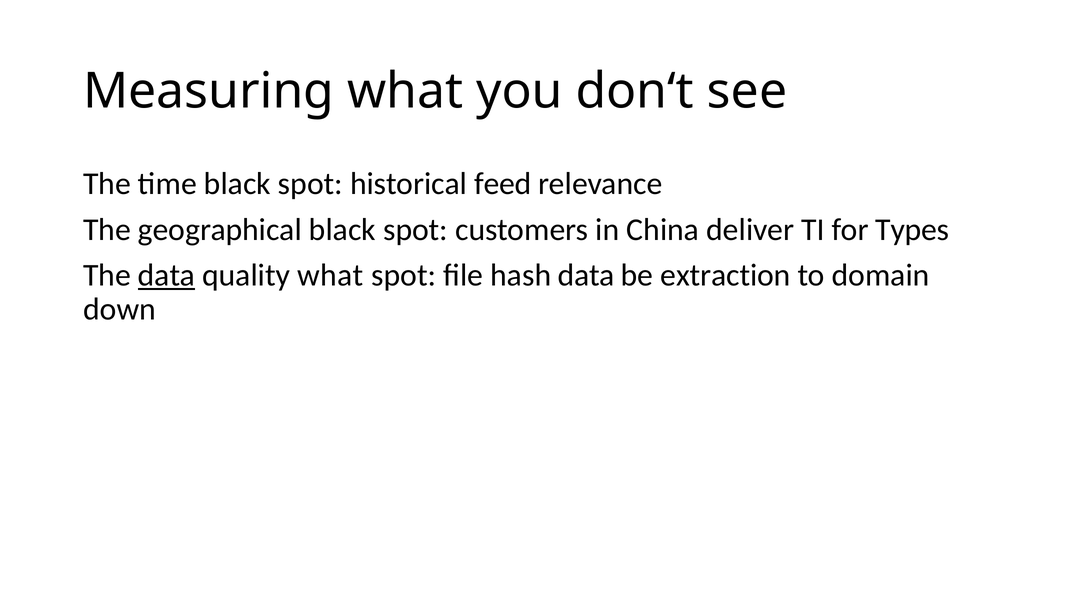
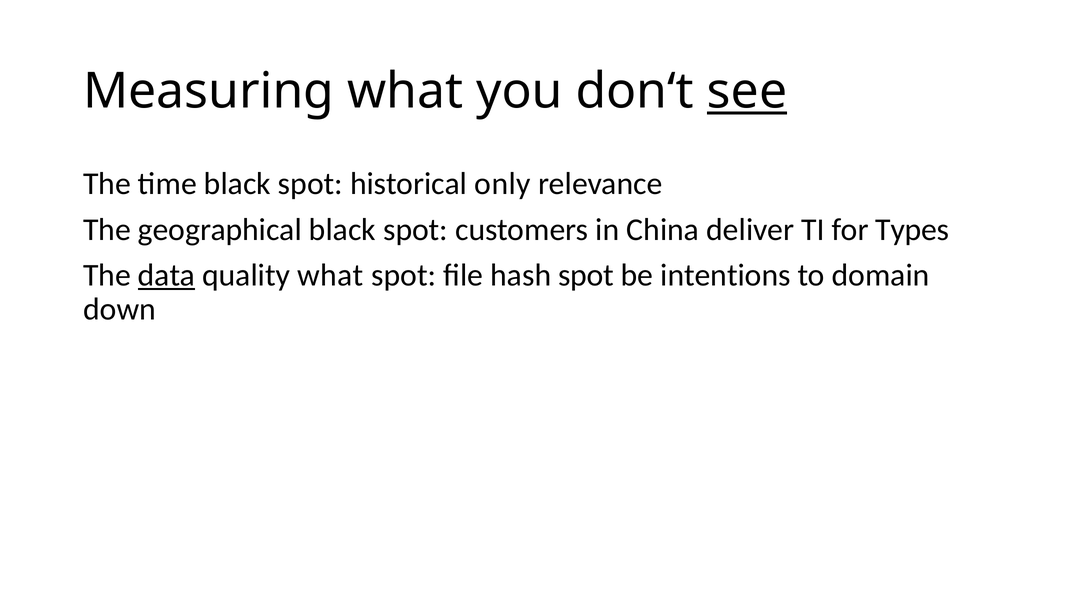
see underline: none -> present (747, 91)
feed: feed -> only (503, 184)
hash data: data -> spot (586, 275)
extraction: extraction -> intentions (725, 275)
